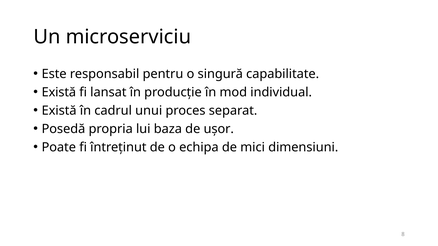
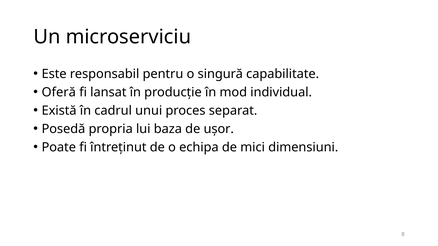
Există: Există -> Oferă (59, 92)
